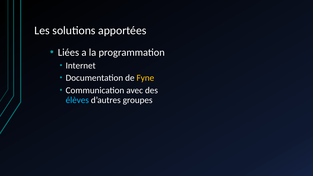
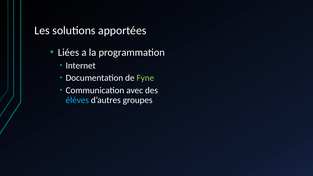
Fyne colour: yellow -> light green (145, 78)
